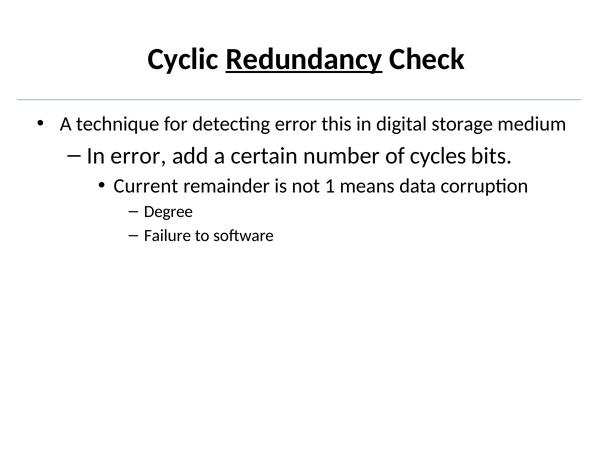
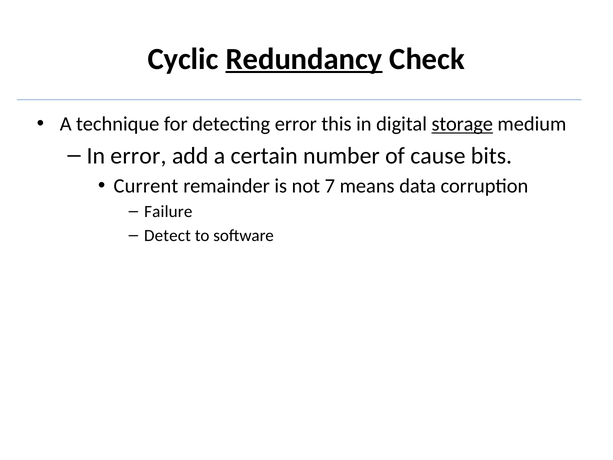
storage underline: none -> present (462, 124)
cycles: cycles -> cause (438, 156)
1: 1 -> 7 (330, 186)
Degree: Degree -> Failure (168, 212)
Failure: Failure -> Detect (167, 235)
